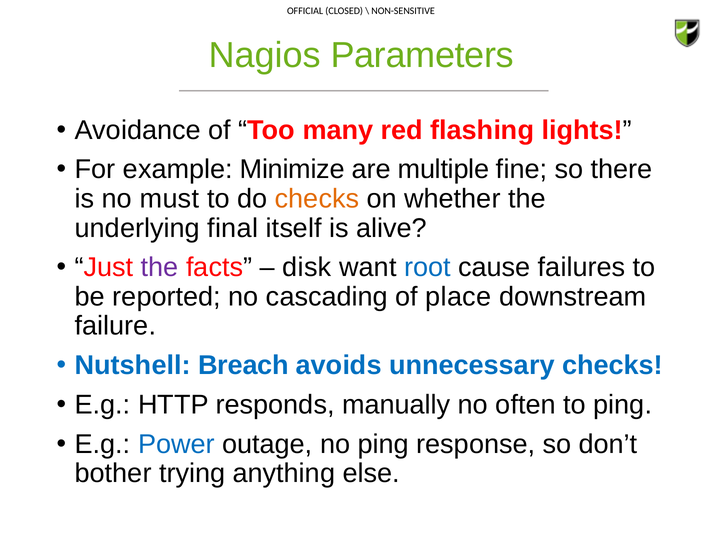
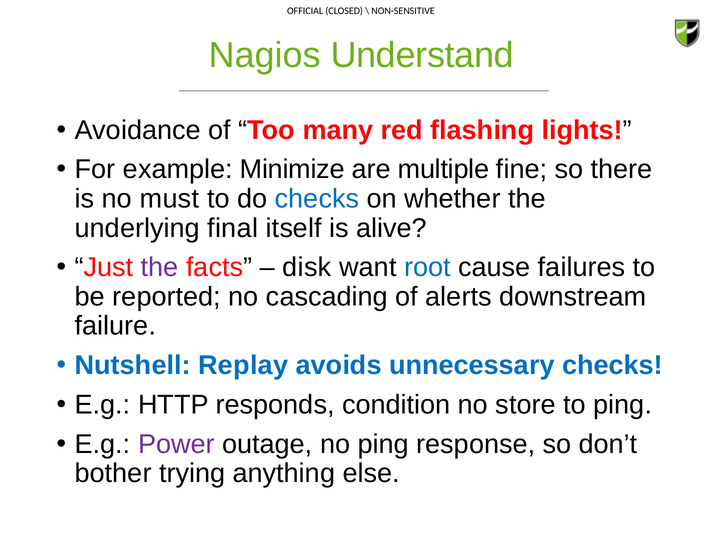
Parameters: Parameters -> Understand (422, 55)
checks colour: orange -> blue (317, 199)
place: place -> alerts (458, 296)
Breach: Breach -> Replay (243, 365)
manually: manually -> condition (396, 404)
often: often -> store (526, 404)
Power colour: blue -> purple (176, 444)
